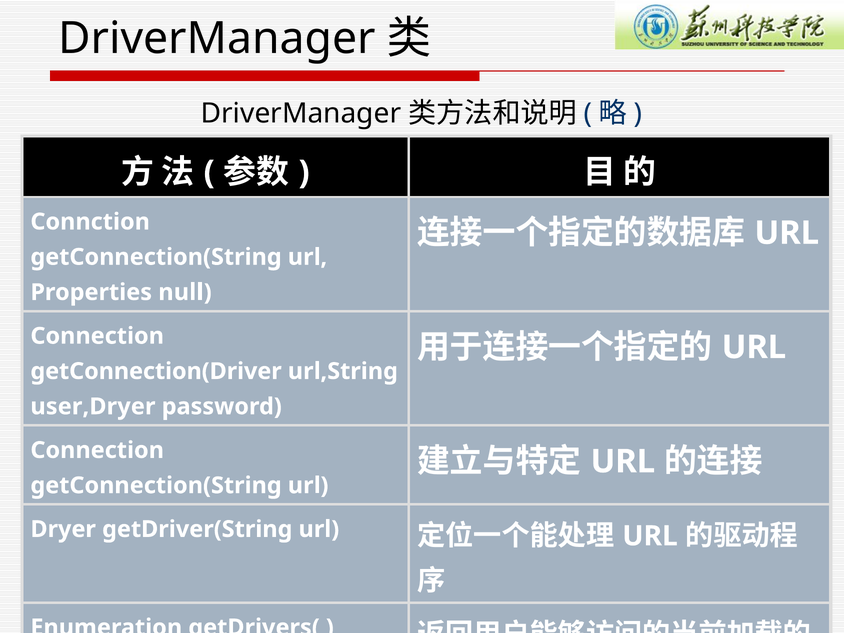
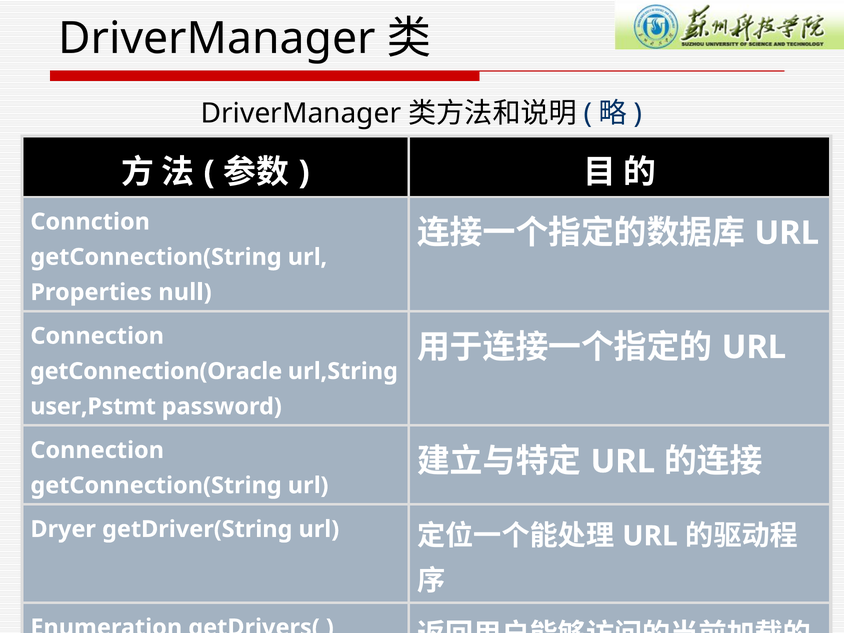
getConnection(Driver: getConnection(Driver -> getConnection(Oracle (156, 371)
user,Dryer: user,Dryer -> user,Pstmt (93, 407)
